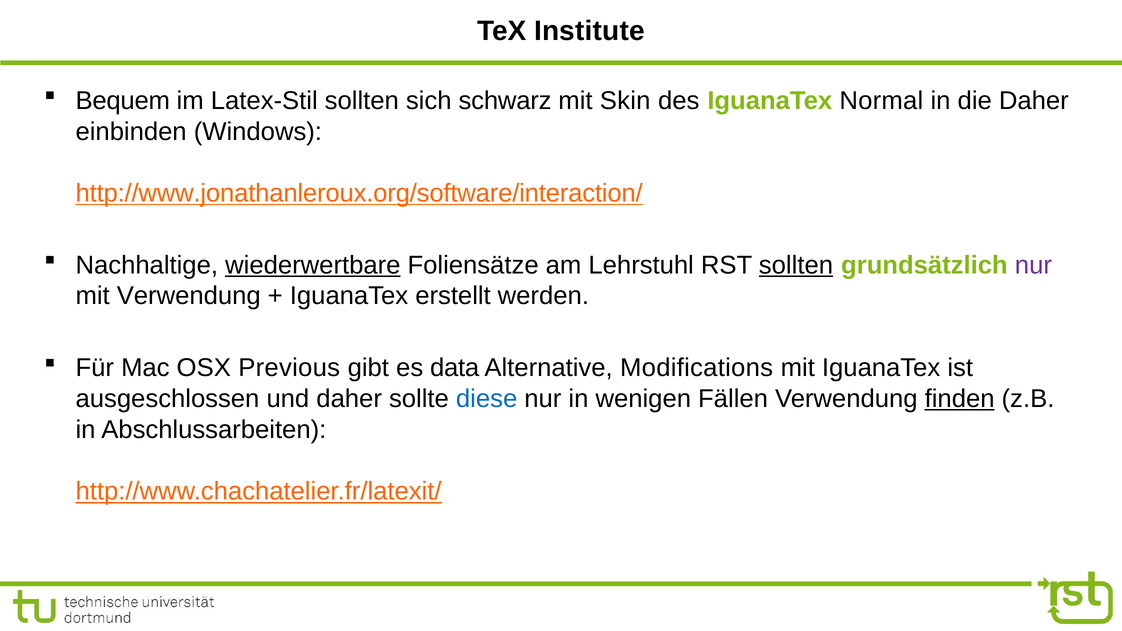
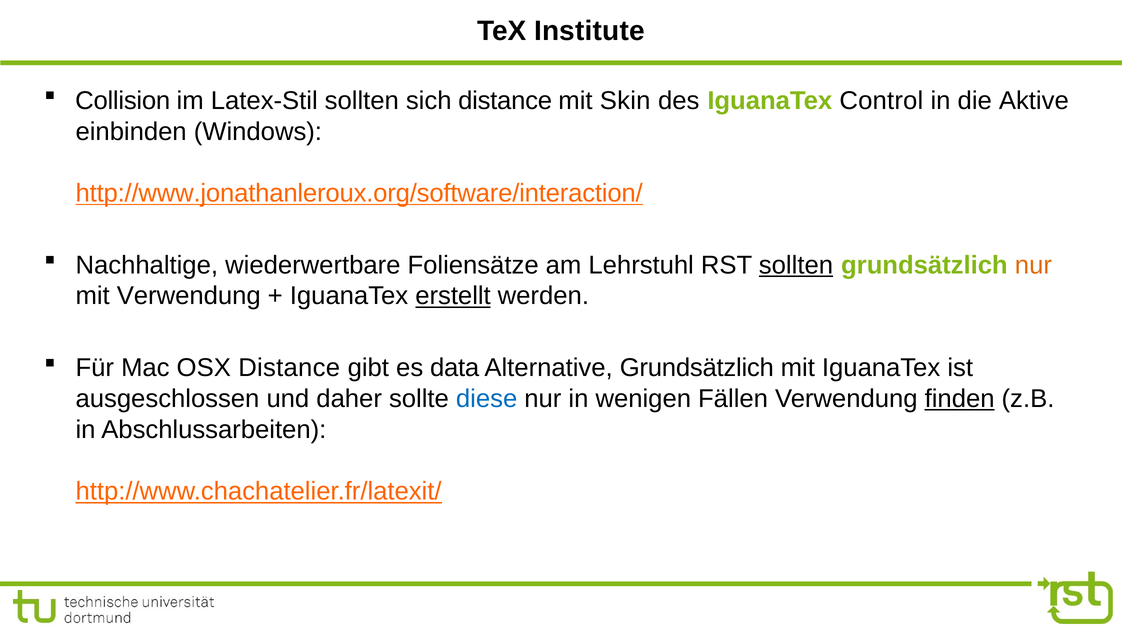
Bequem: Bequem -> Collision (123, 101)
sich schwarz: schwarz -> distance (505, 101)
Normal: Normal -> Control (881, 101)
die Daher: Daher -> Aktive (1034, 101)
wiederwertbare underline: present -> none (313, 265)
nur colour: purple -> orange (1033, 265)
erstellt underline: none -> present (453, 296)
OSX Previous: Previous -> Distance (289, 368)
Alternative Modifications: Modifications -> Grundsätzlich (697, 368)
